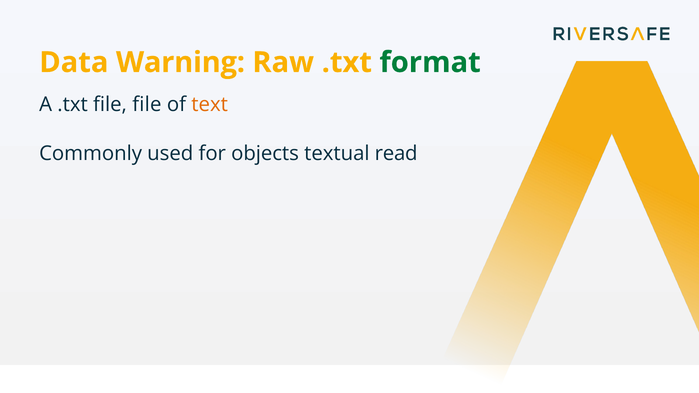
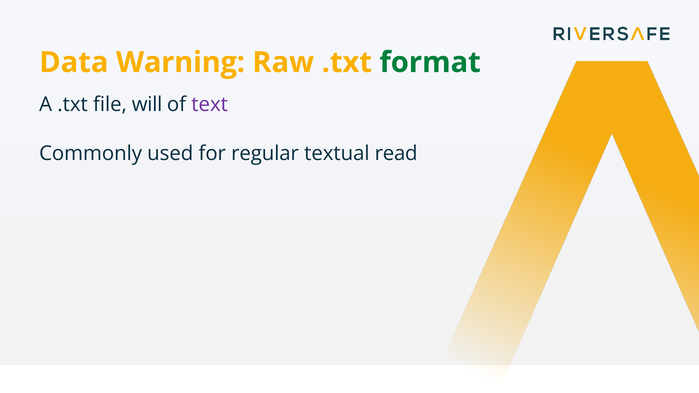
file file: file -> will (147, 105)
text colour: orange -> purple (210, 105)
objects: objects -> regular (265, 154)
